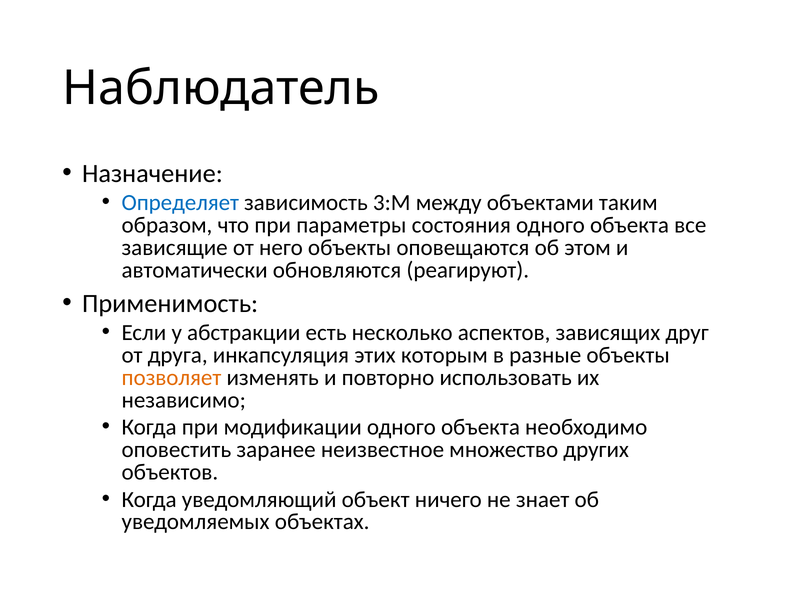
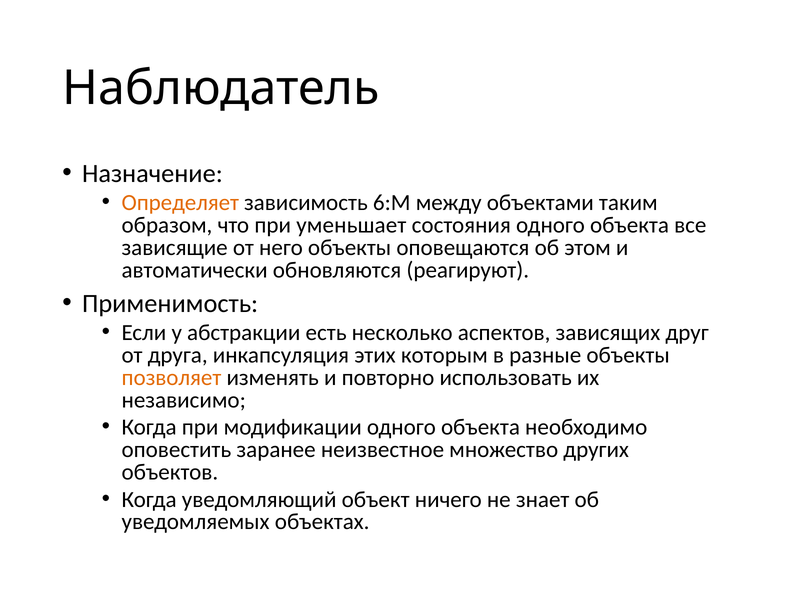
Определяет colour: blue -> orange (180, 203)
3:М: 3:М -> 6:М (392, 203)
параметры: параметры -> уменьшает (351, 225)
